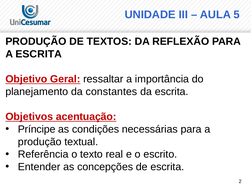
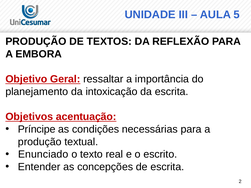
A ESCRITA: ESCRITA -> EMBORA (39, 54)
constantes: constantes -> intoxicação (112, 92)
Referência: Referência -> Enunciado (43, 155)
